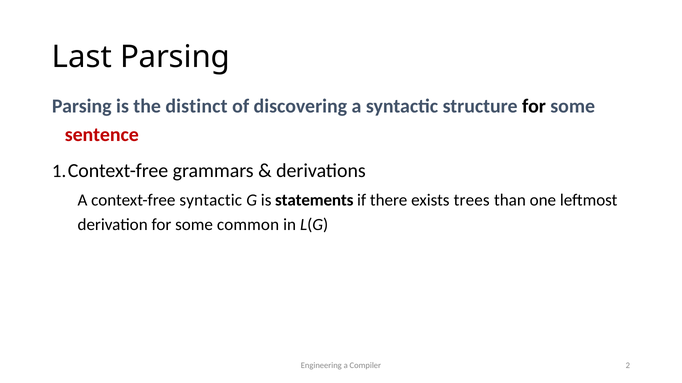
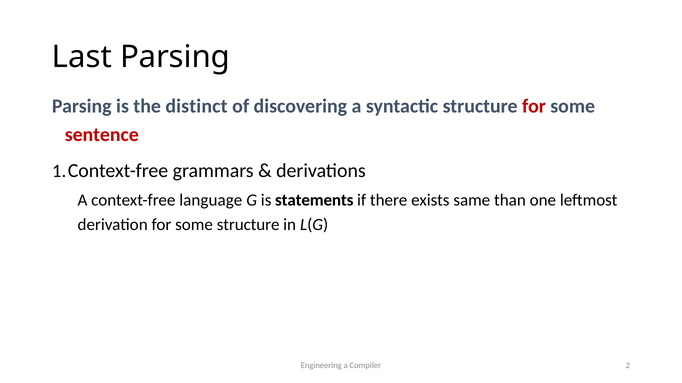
for colour: black -> red (534, 107)
context-free syntactic: syntactic -> language (211, 200)
trees: trees -> same (472, 200)
some common: common -> structure (248, 225)
